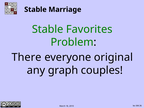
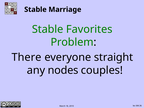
original: original -> straight (114, 57)
graph: graph -> nodes (63, 70)
